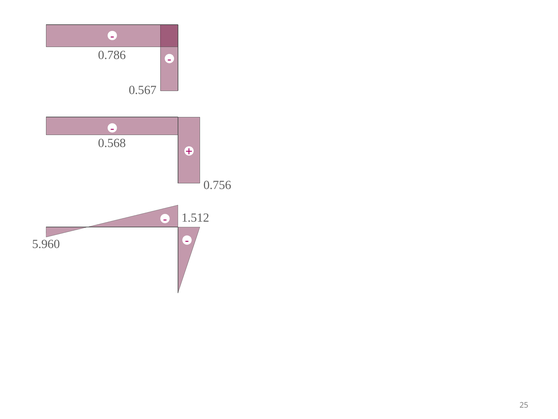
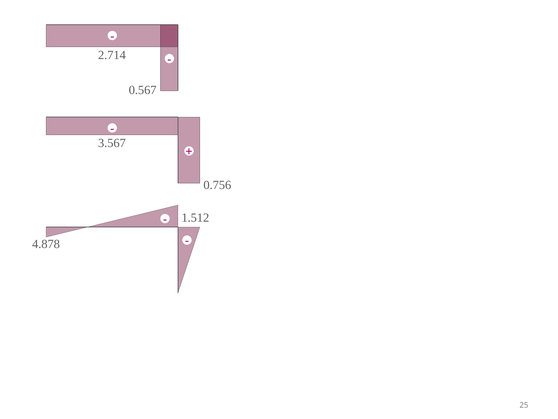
0.786: 0.786 -> 2.714 (112, 55)
0.568: 0.568 -> 3.567 (112, 143)
5.960: 5.960 -> 4.878 (46, 244)
